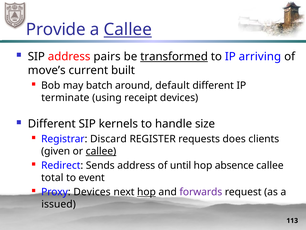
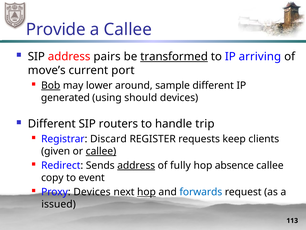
Callee underline: present -> none (128, 30)
built: built -> port (123, 70)
Bob underline: none -> present (51, 85)
batch: batch -> lower (99, 85)
default: default -> sample (173, 85)
terminate: terminate -> generated (65, 97)
receipt: receipt -> should (141, 97)
kernels: kernels -> routers (118, 124)
size: size -> trip (205, 124)
does: does -> keep (234, 139)
address underline: none -> present (136, 165)
until: until -> fully (180, 165)
total: total -> copy (52, 177)
forwards colour: purple -> blue (201, 192)
